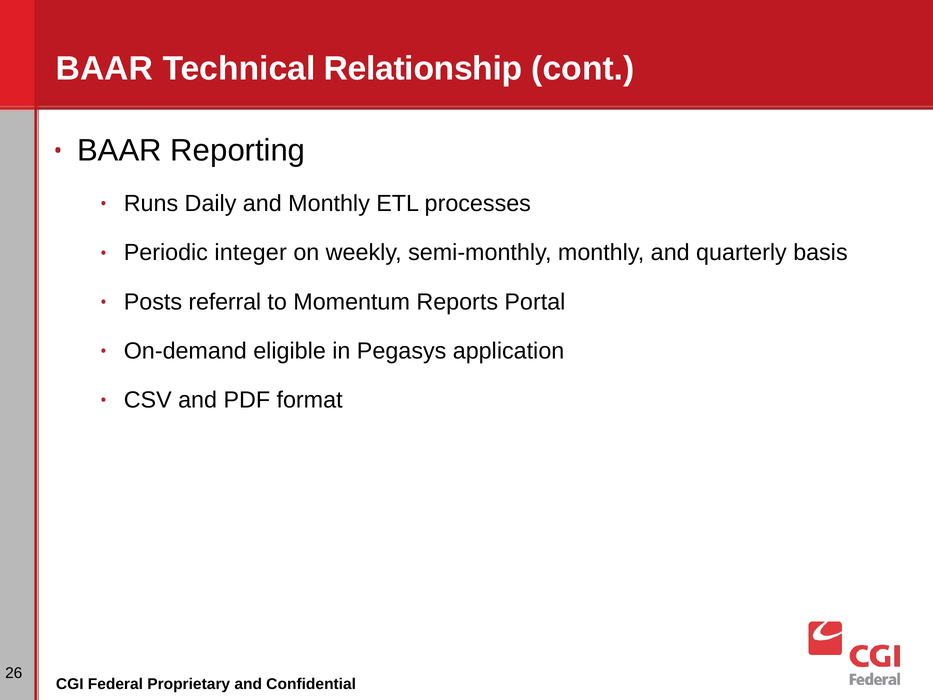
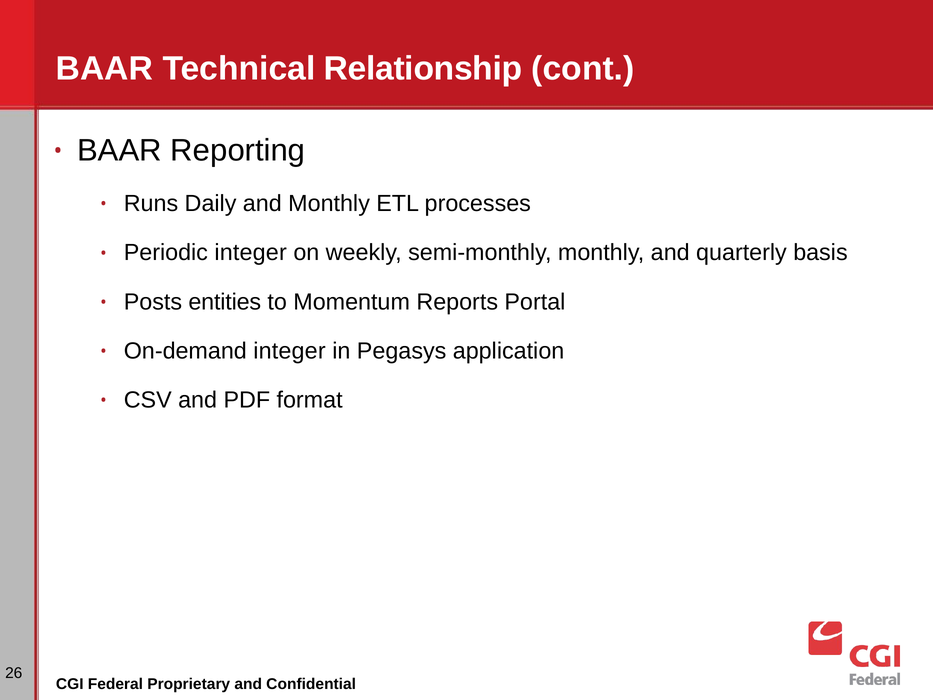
referral: referral -> entities (225, 302)
On-demand eligible: eligible -> integer (289, 351)
